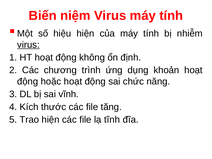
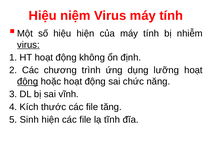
Biến: Biến -> Hiệu (43, 16)
khoản: khoản -> lưỡng (166, 70)
động underline: none -> present (28, 81)
Trao: Trao -> Sinh (29, 120)
